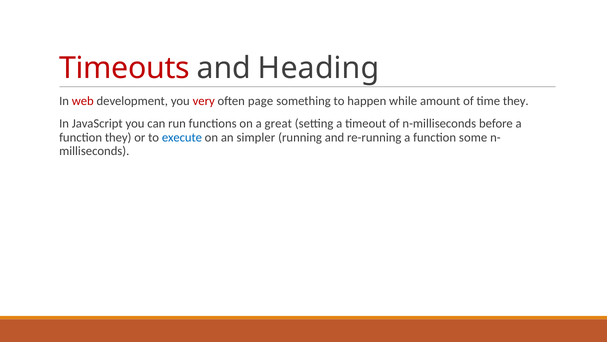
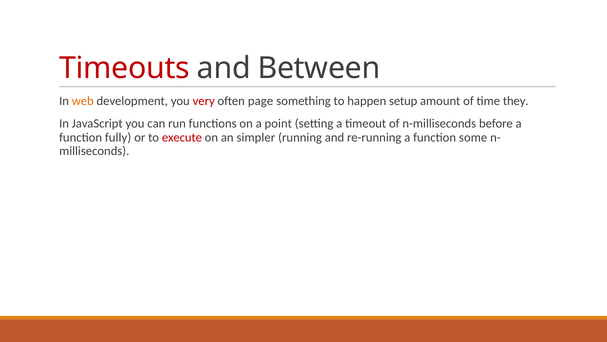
Heading: Heading -> Between (319, 68)
web colour: red -> orange (83, 101)
while: while -> setup (403, 101)
great: great -> point (278, 123)
function they: they -> fully (118, 137)
execute colour: blue -> red (182, 137)
